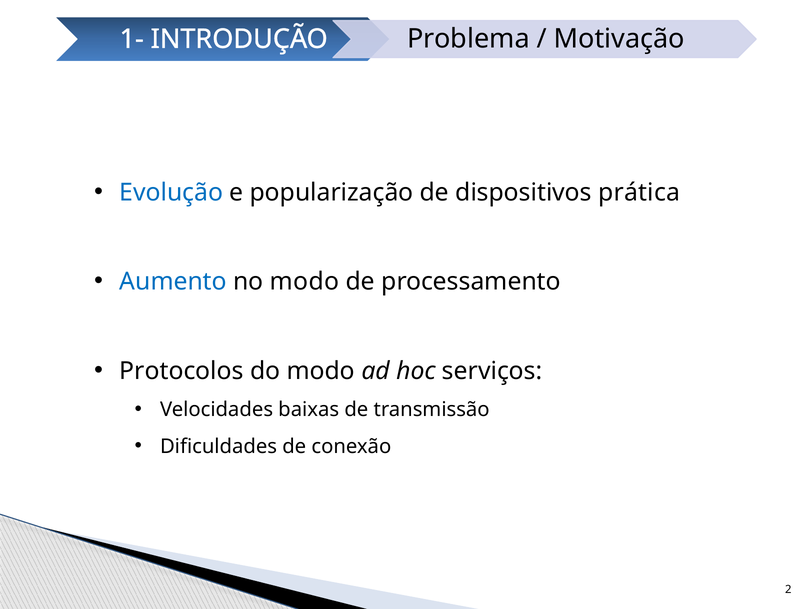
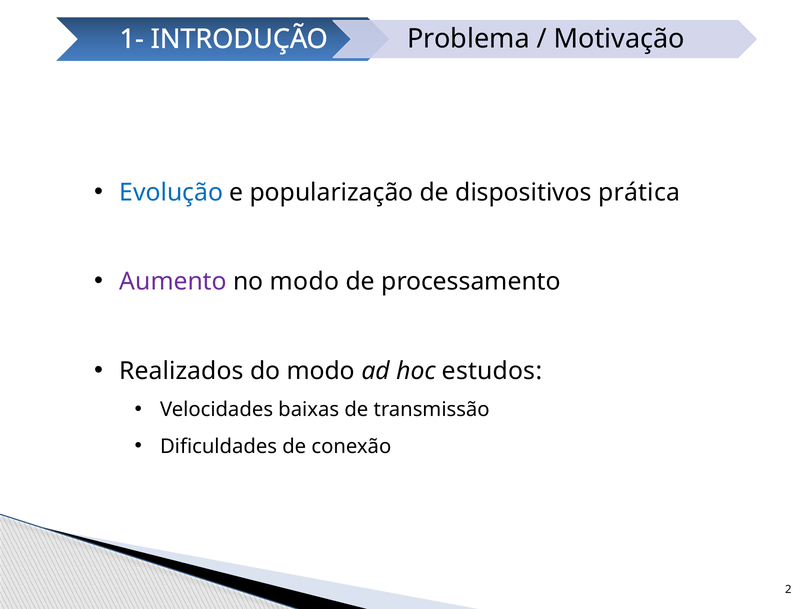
Aumento colour: blue -> purple (173, 281)
Protocolos: Protocolos -> Realizados (182, 370)
serviços: serviços -> estudos (492, 370)
